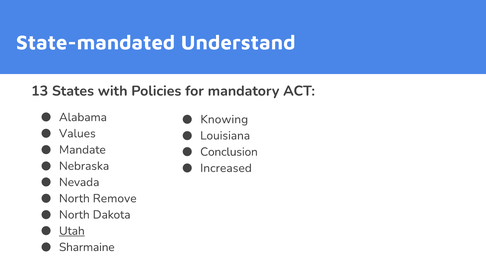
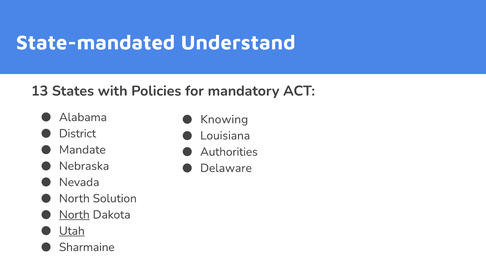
Values: Values -> District (77, 134)
Conclusion: Conclusion -> Authorities (229, 152)
Increased: Increased -> Delaware (226, 168)
Remove: Remove -> Solution (115, 199)
North underline: none -> present (74, 215)
